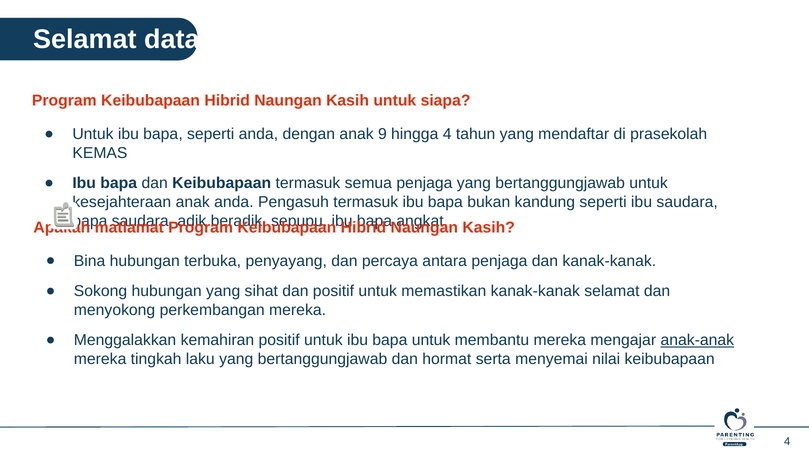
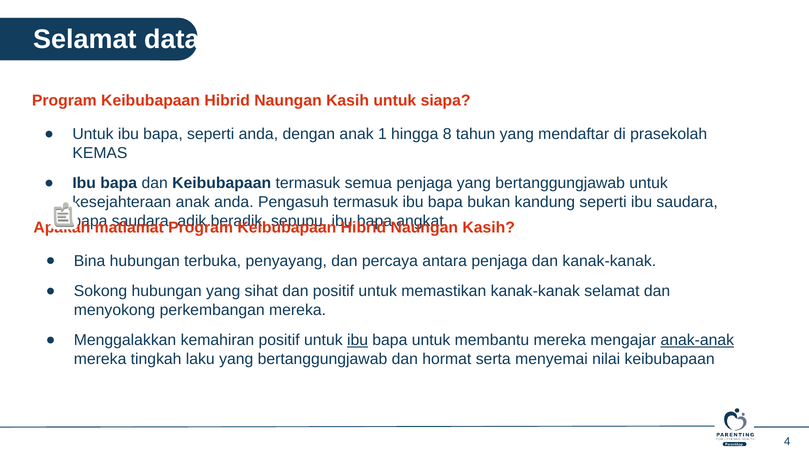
9: 9 -> 1 (382, 134)
hingga 4: 4 -> 8 (447, 134)
ibu underline: none -> present (358, 340)
